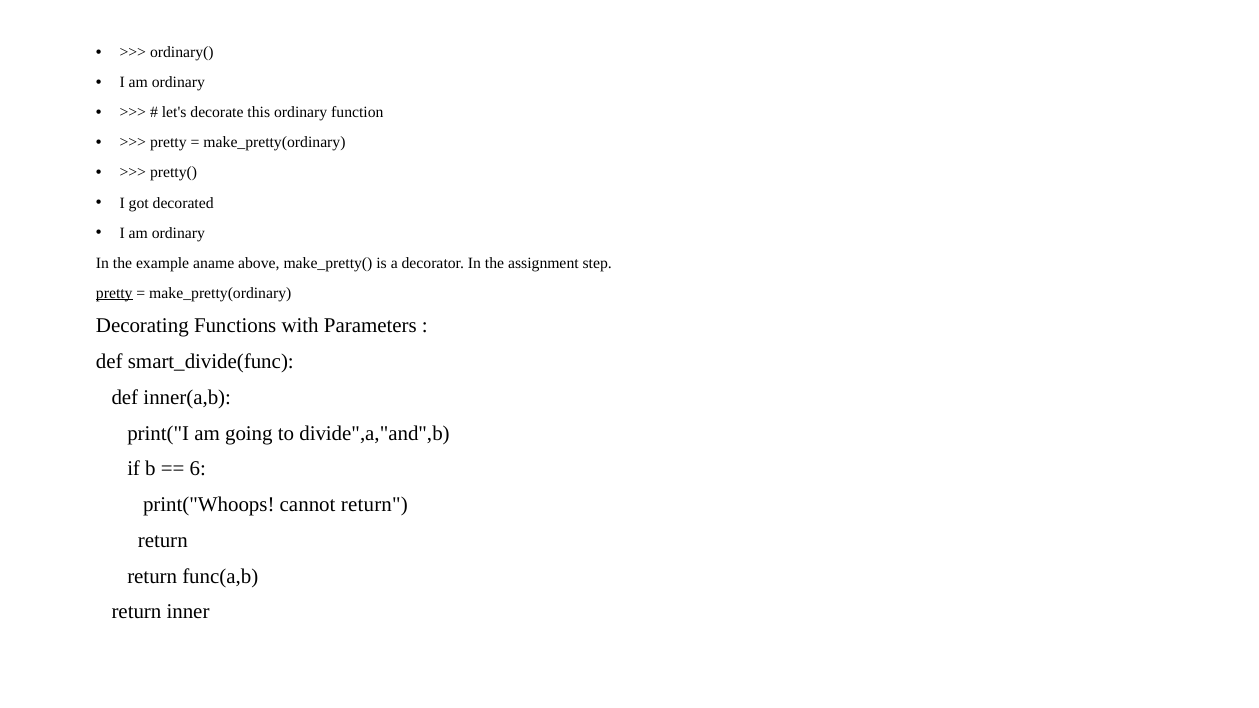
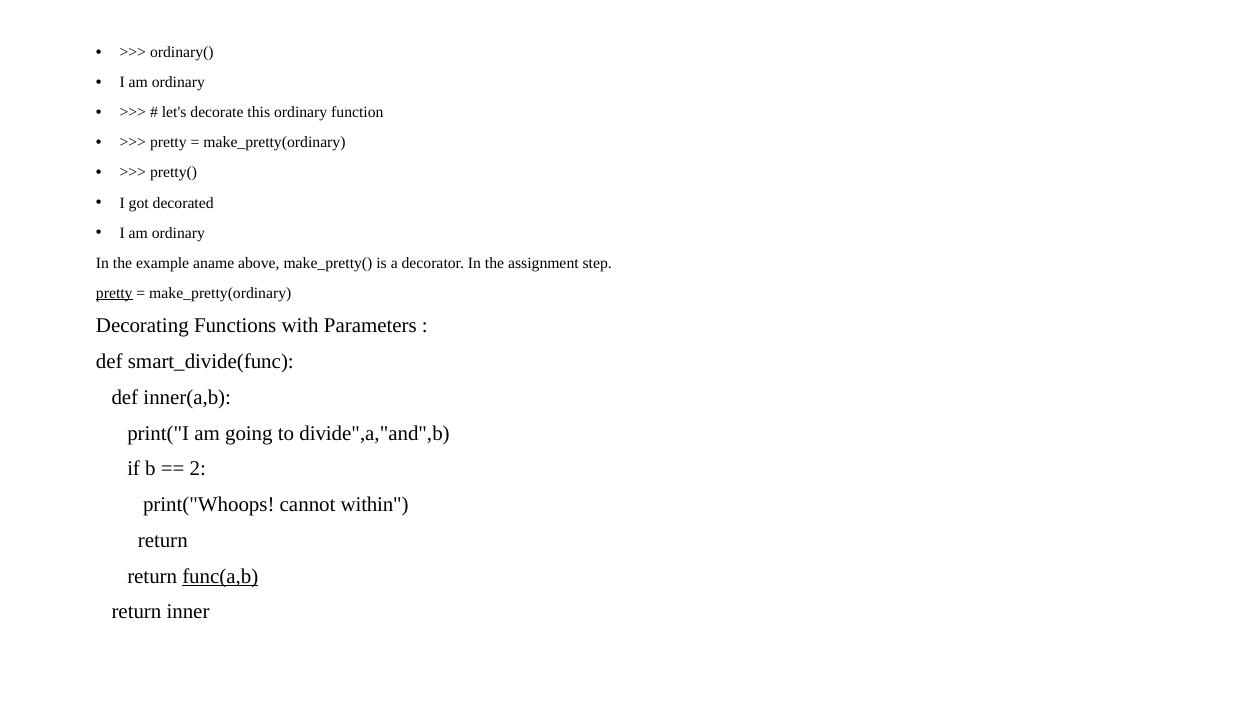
6: 6 -> 2 (198, 469)
cannot return: return -> within (375, 505)
func(a,b underline: none -> present (220, 576)
